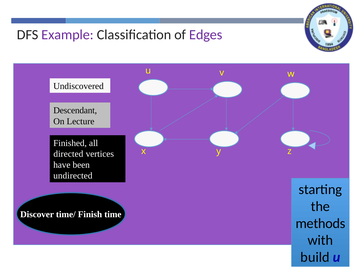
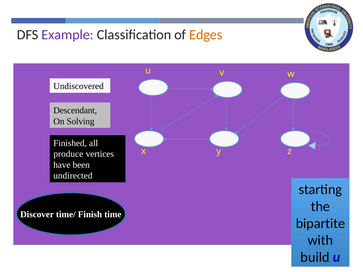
Edges colour: purple -> orange (206, 35)
Lecture: Lecture -> Solving (81, 121)
directed: directed -> produce (68, 154)
methods: methods -> bipartite (320, 224)
